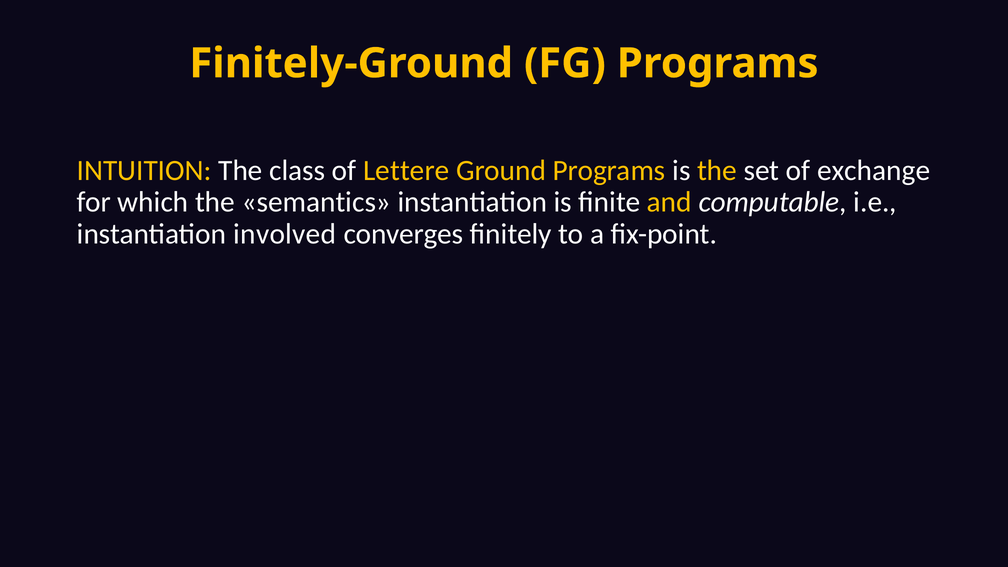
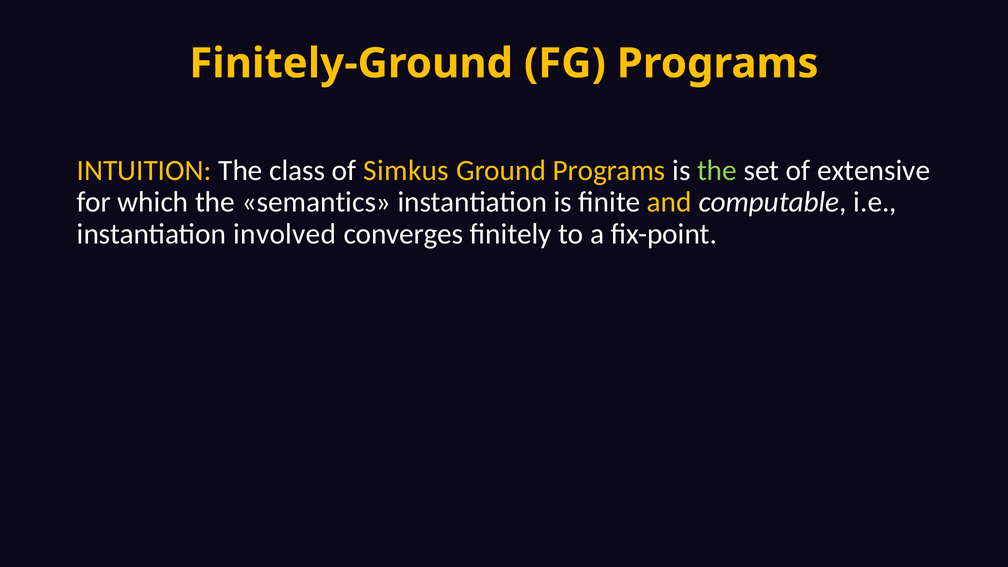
Lettere: Lettere -> Simkus (406, 170)
the colour: yellow -> light green (717, 170)
exchange: exchange -> extensive (874, 170)
